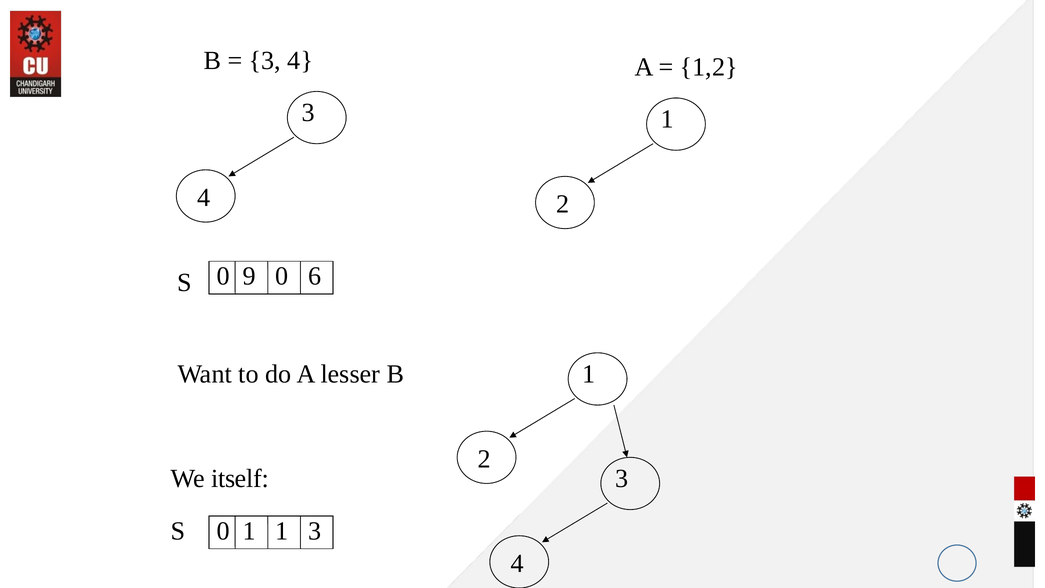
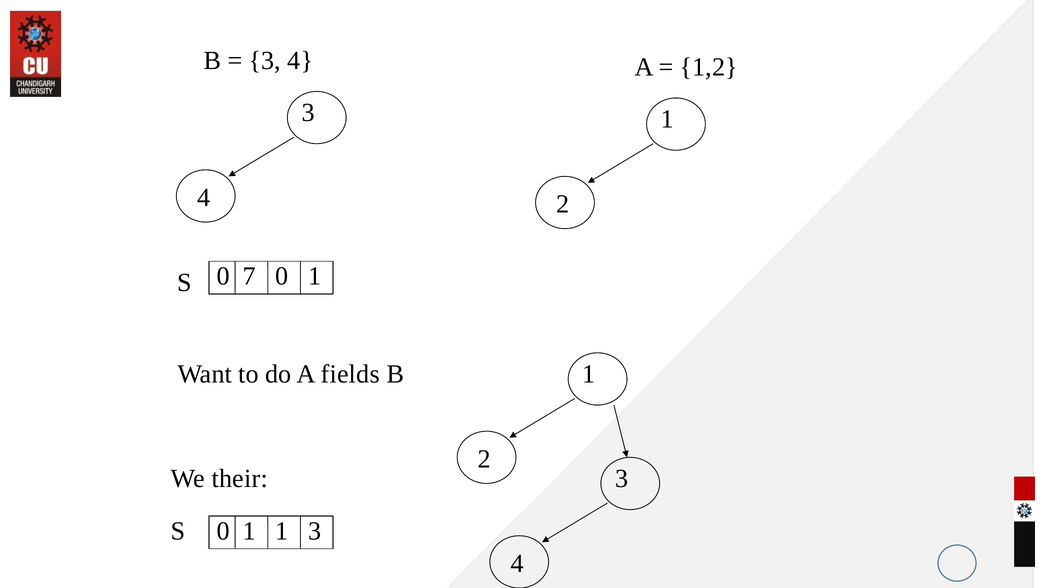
9: 9 -> 7 (249, 276)
6: 6 -> 1 (315, 276)
lesser: lesser -> fields (350, 374)
itself: itself -> their (240, 479)
